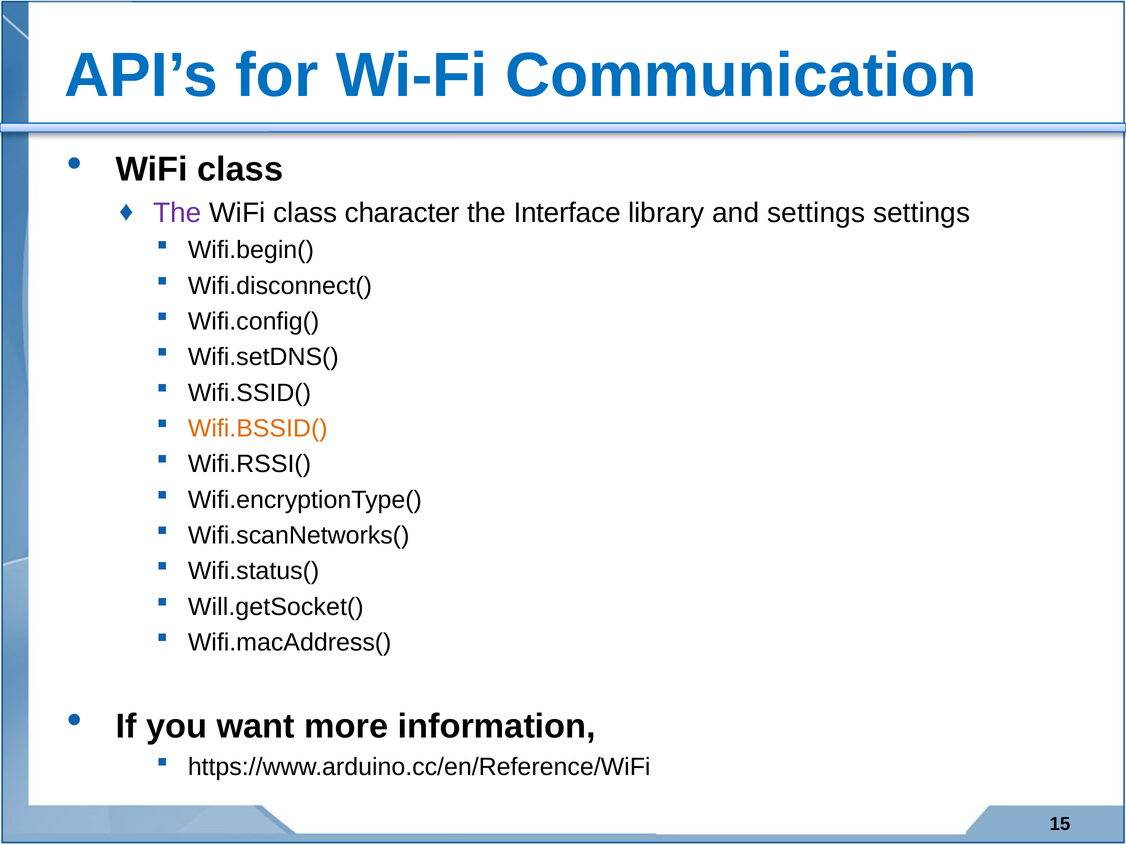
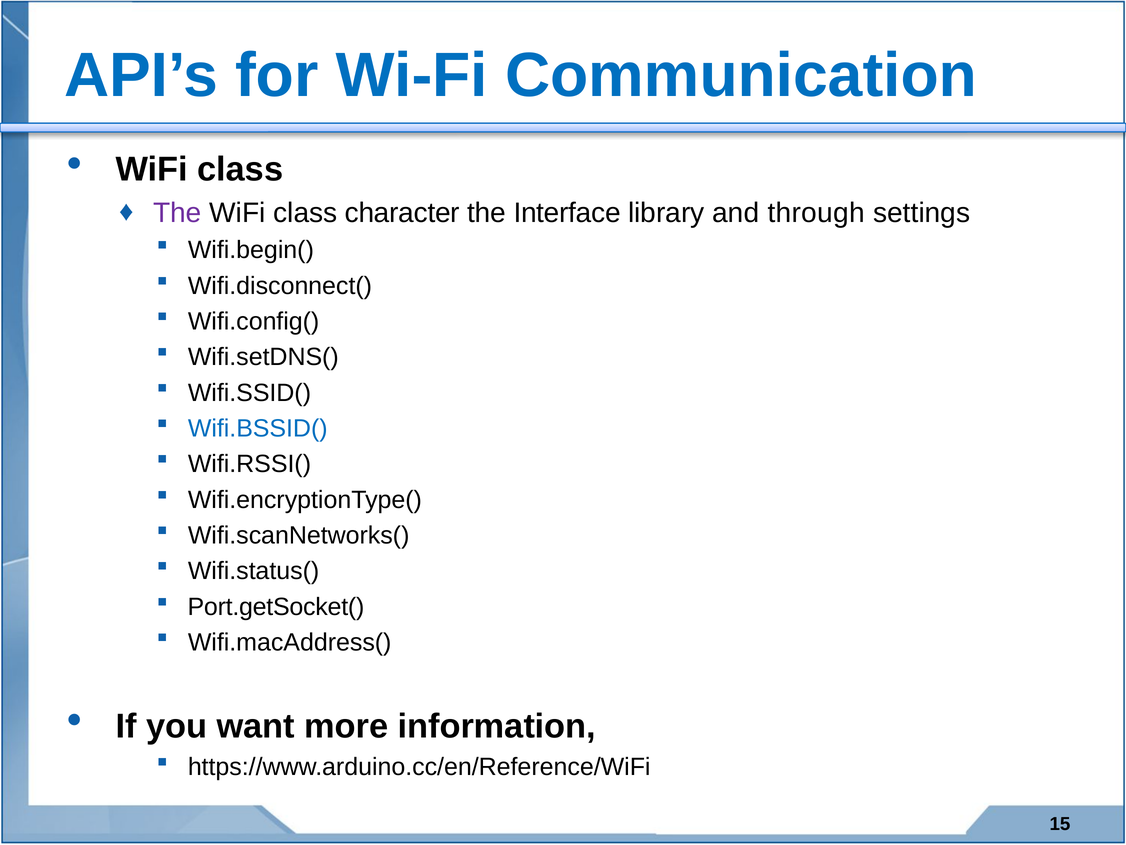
and settings: settings -> through (816, 213)
Wifi.BSSID( colour: orange -> blue (258, 428)
Will.getSocket(: Will.getSocket( -> Port.getSocket( (276, 606)
